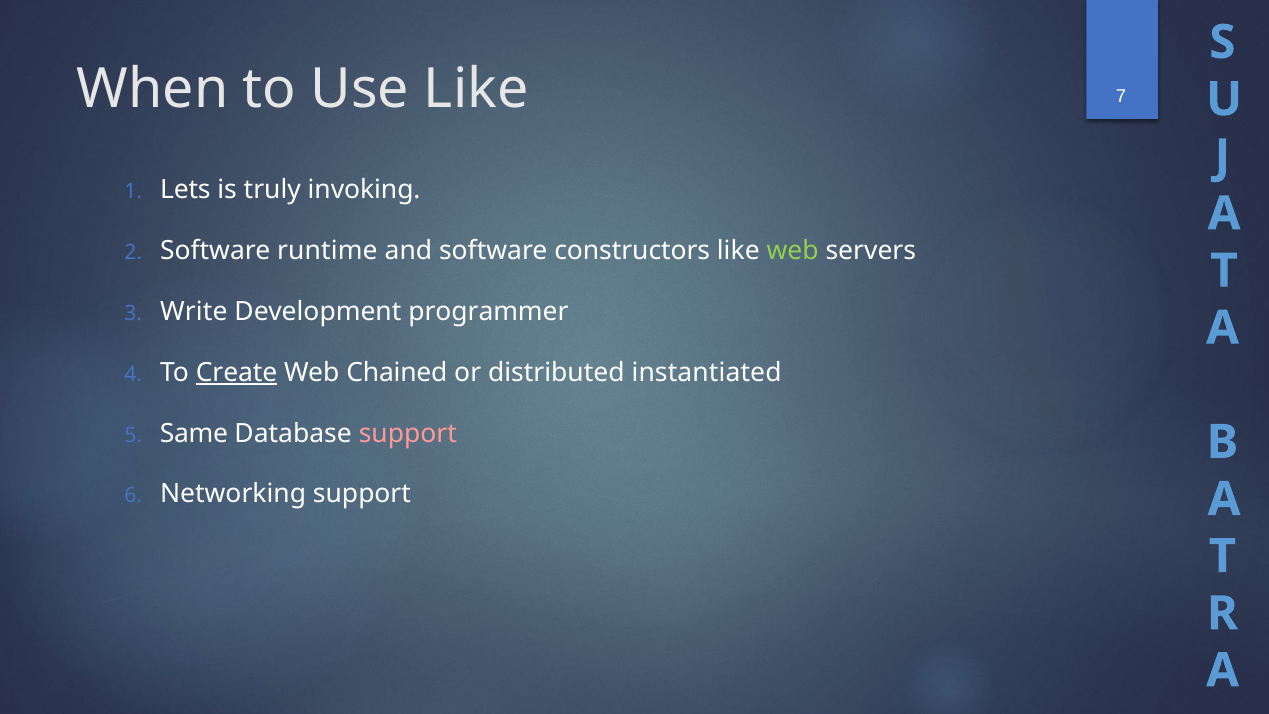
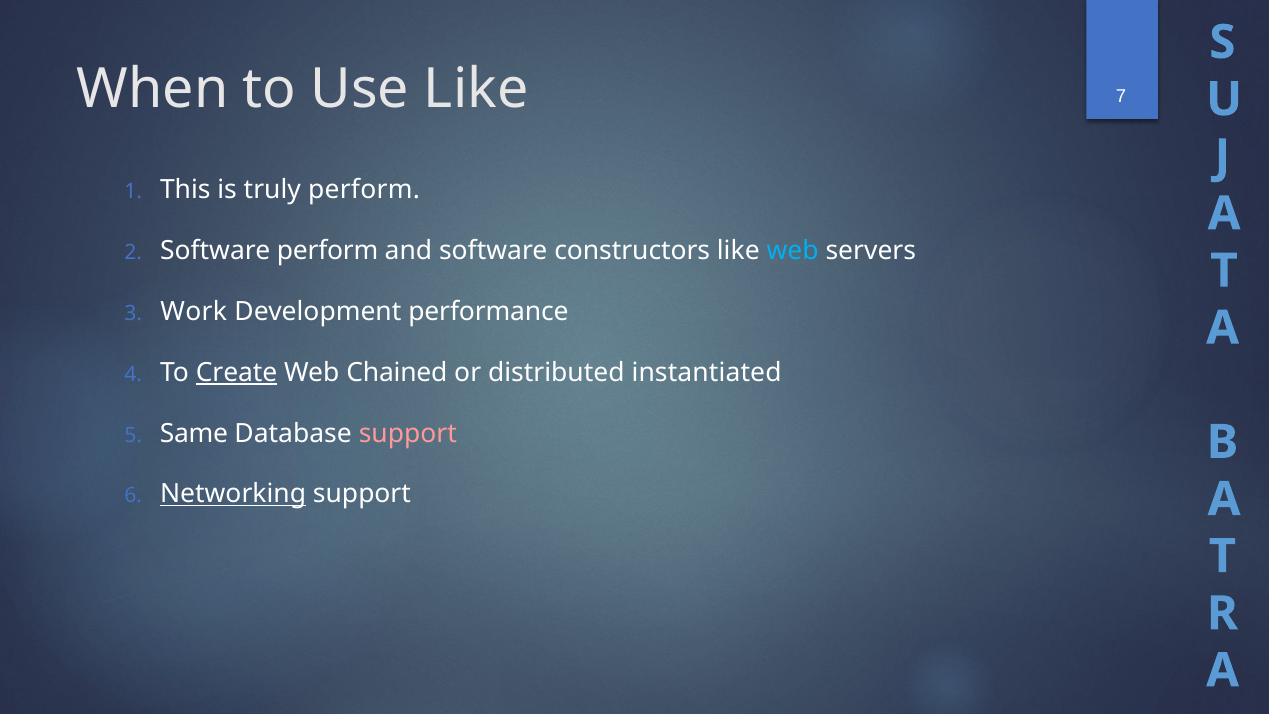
Lets: Lets -> This (185, 190)
truly invoking: invoking -> perform (364, 190)
Software runtime: runtime -> perform (328, 251)
web colour: light green -> light blue (793, 251)
Write: Write -> Work (194, 312)
programmer: programmer -> performance (488, 312)
Networking underline: none -> present (233, 494)
